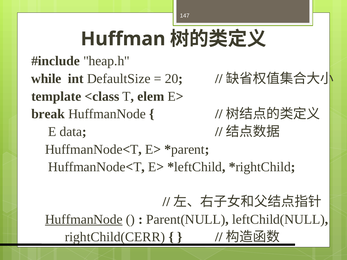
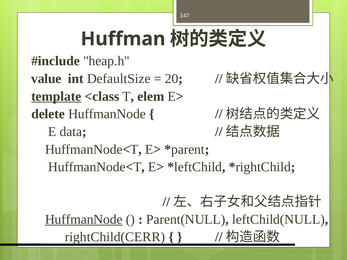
while: while -> value (46, 79)
template underline: none -> present (56, 96)
break: break -> delete (48, 114)
